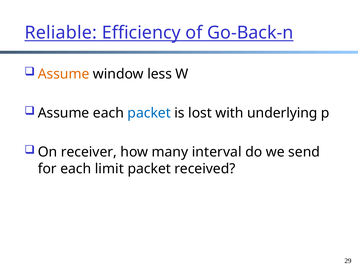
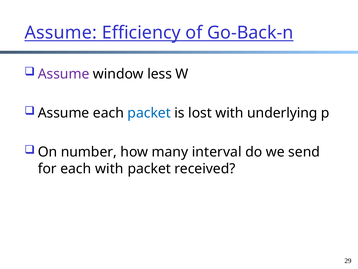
Reliable: Reliable -> Assume (61, 33)
Assume colour: orange -> purple (64, 74)
receiver: receiver -> number (89, 152)
each limit: limit -> with (109, 169)
